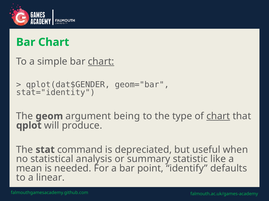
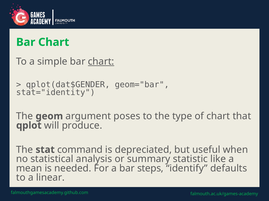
being: being -> poses (127, 117)
chart underline: present -> none (218, 117)
point: point -> steps (150, 169)
